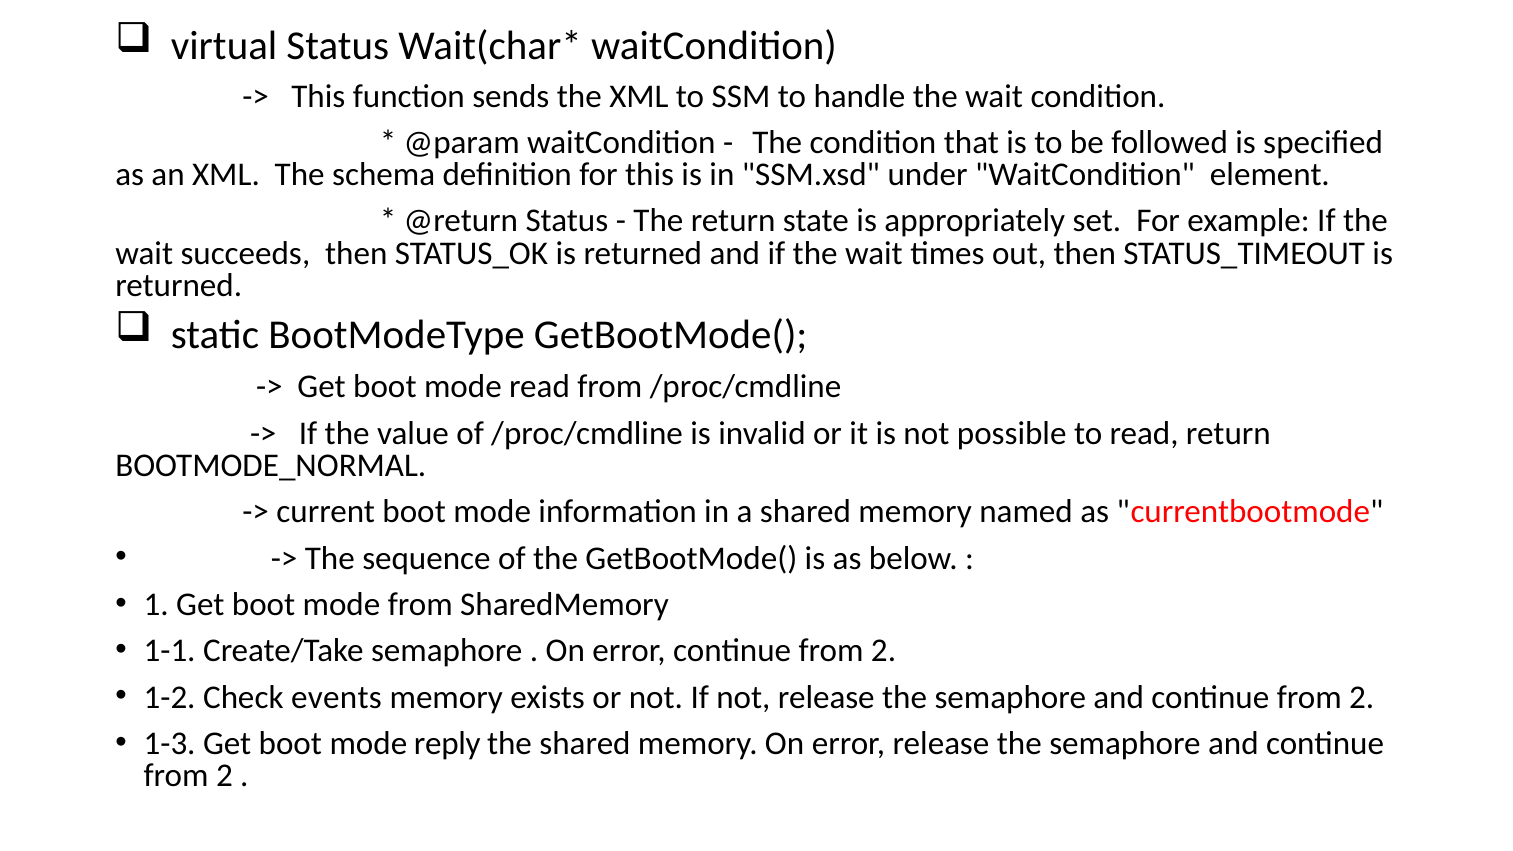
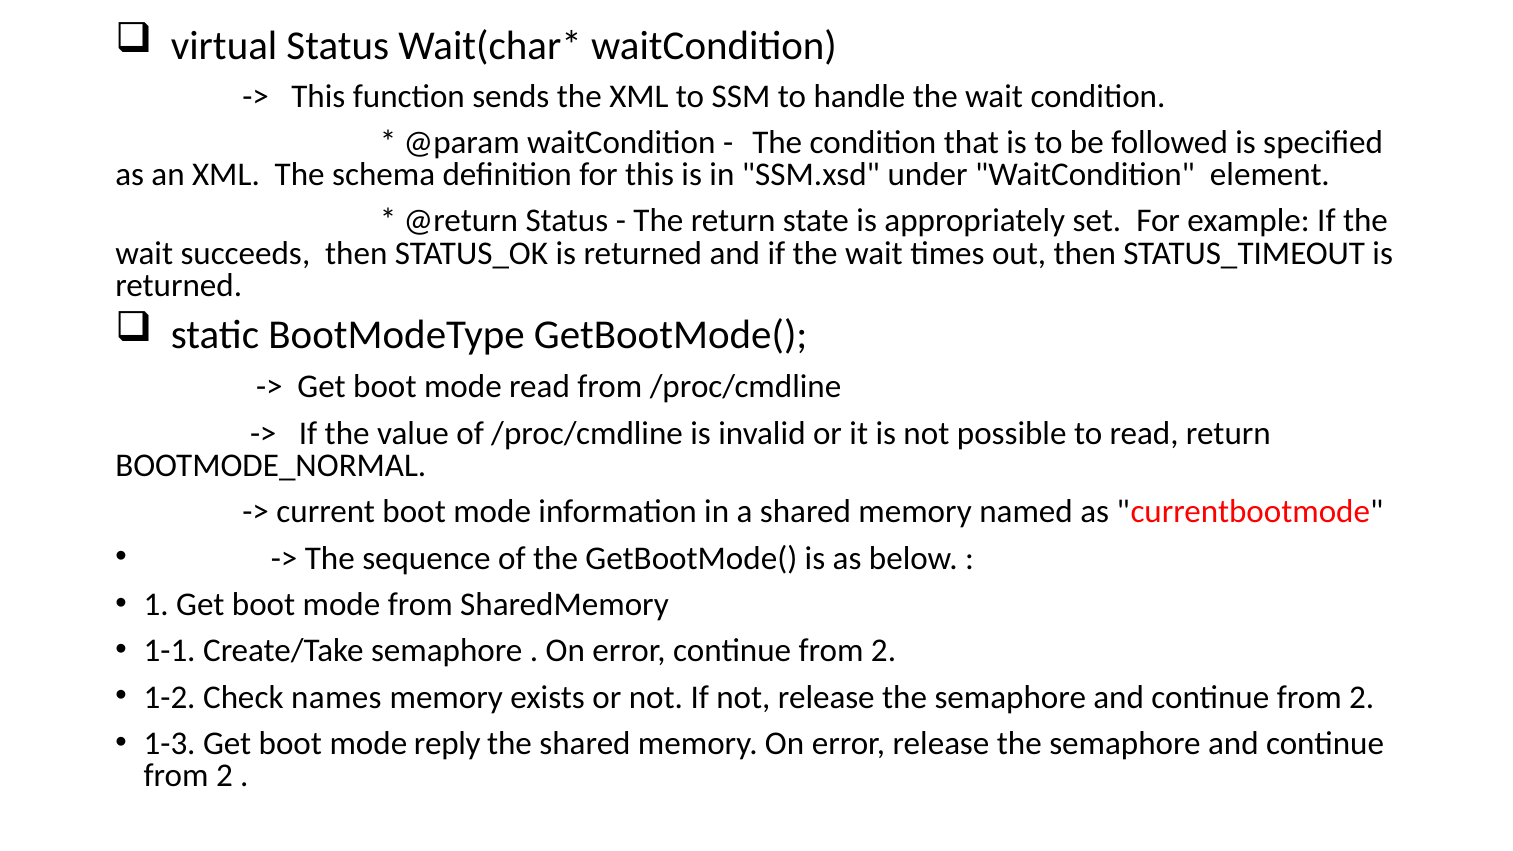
events: events -> names (336, 697)
